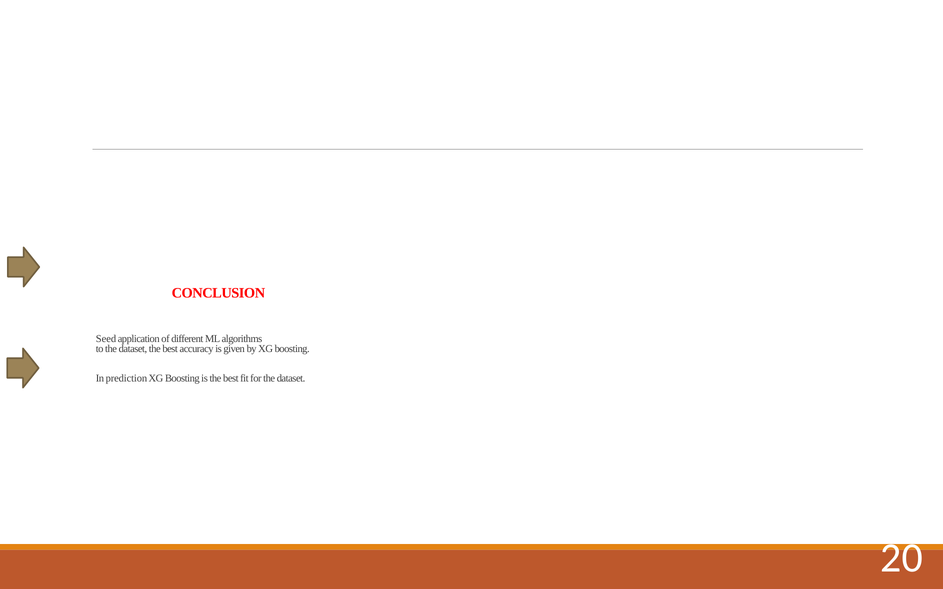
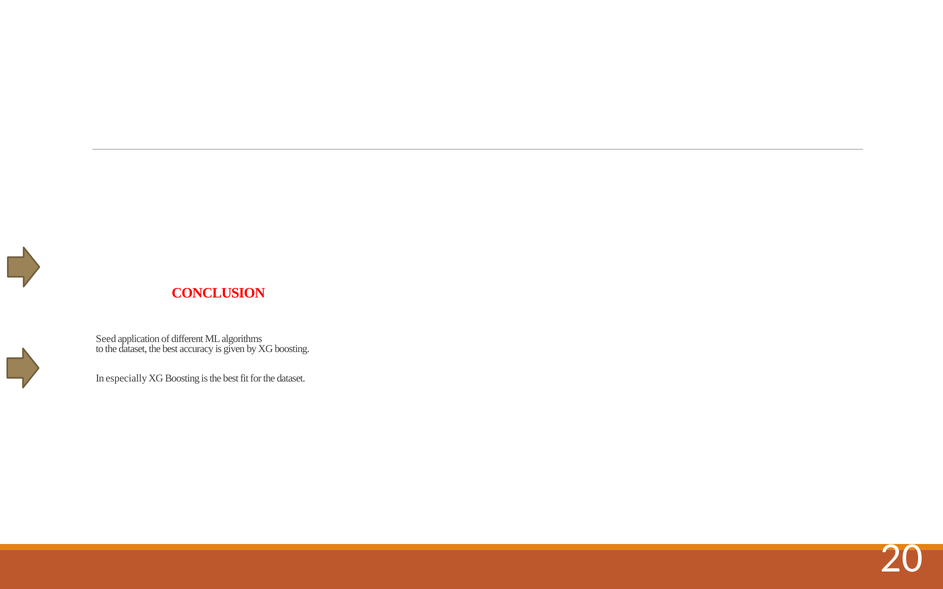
prediction: prediction -> especially (126, 379)
